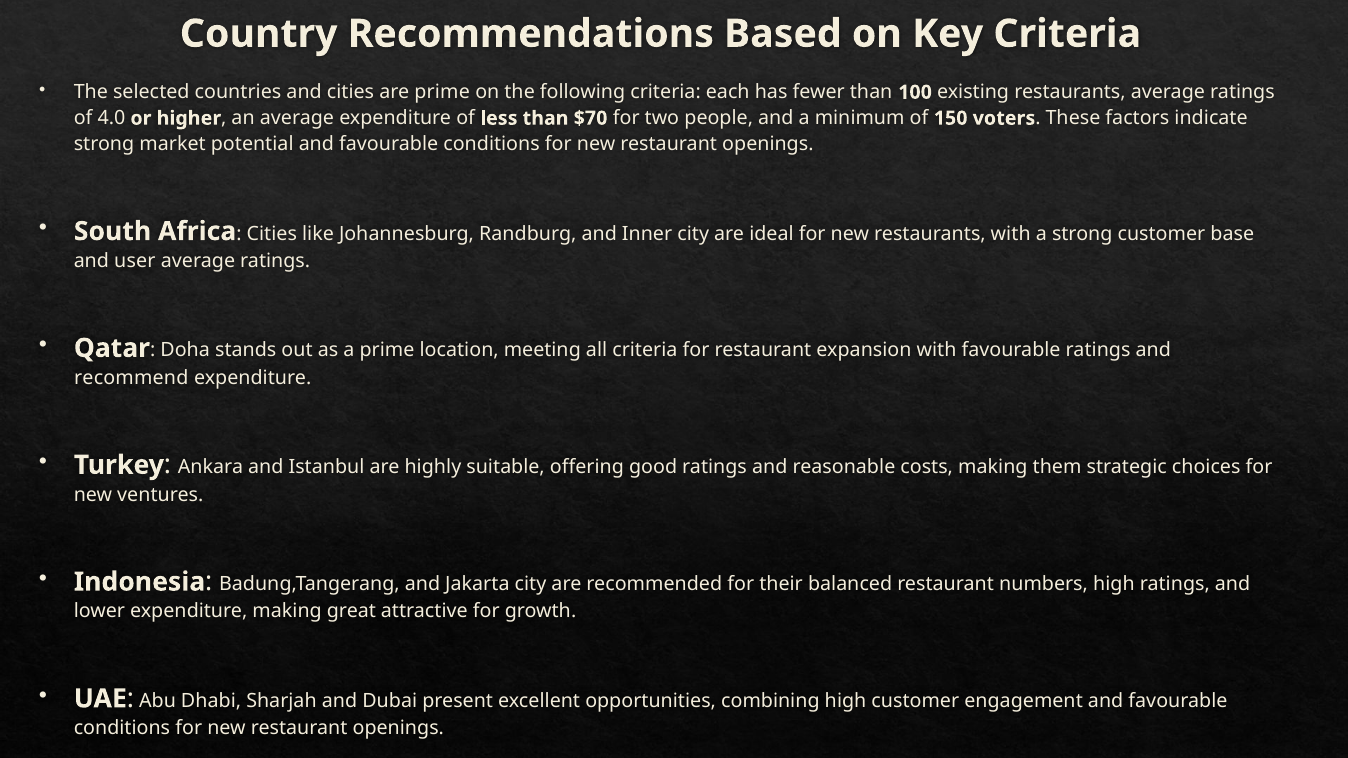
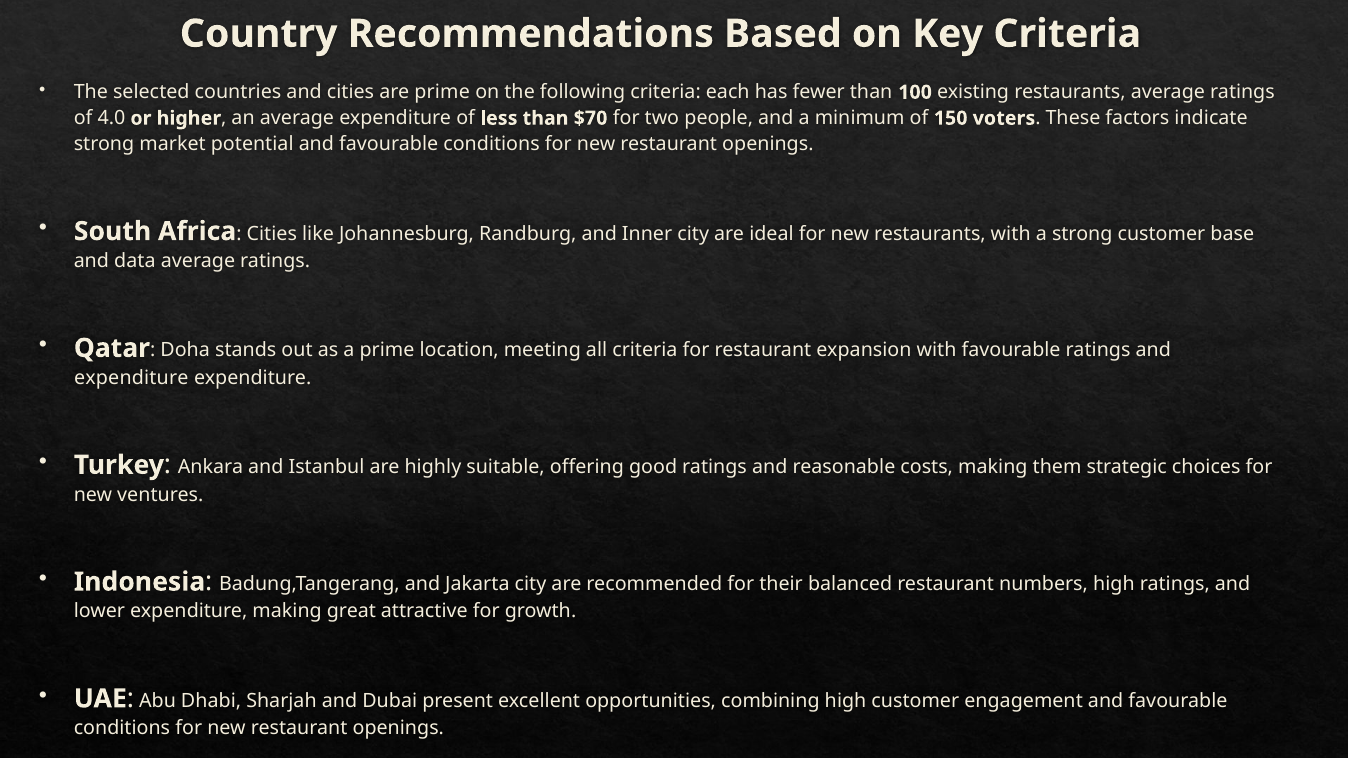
user: user -> data (135, 261)
recommend: recommend -> expenditure (131, 378)
